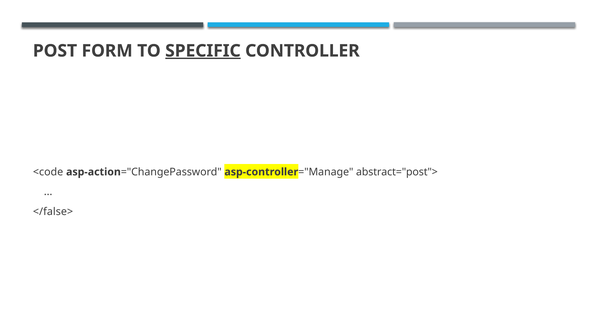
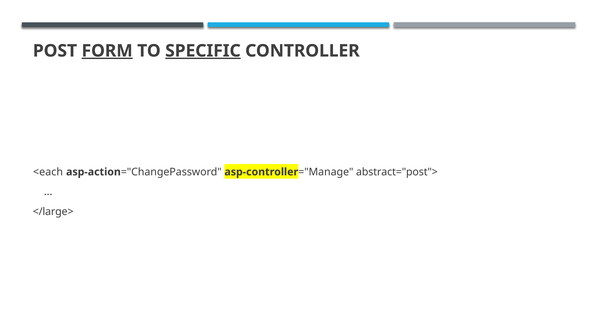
FORM underline: none -> present (107, 51)
<code: <code -> <each (48, 172)
</false>: </false> -> </large> (53, 211)
